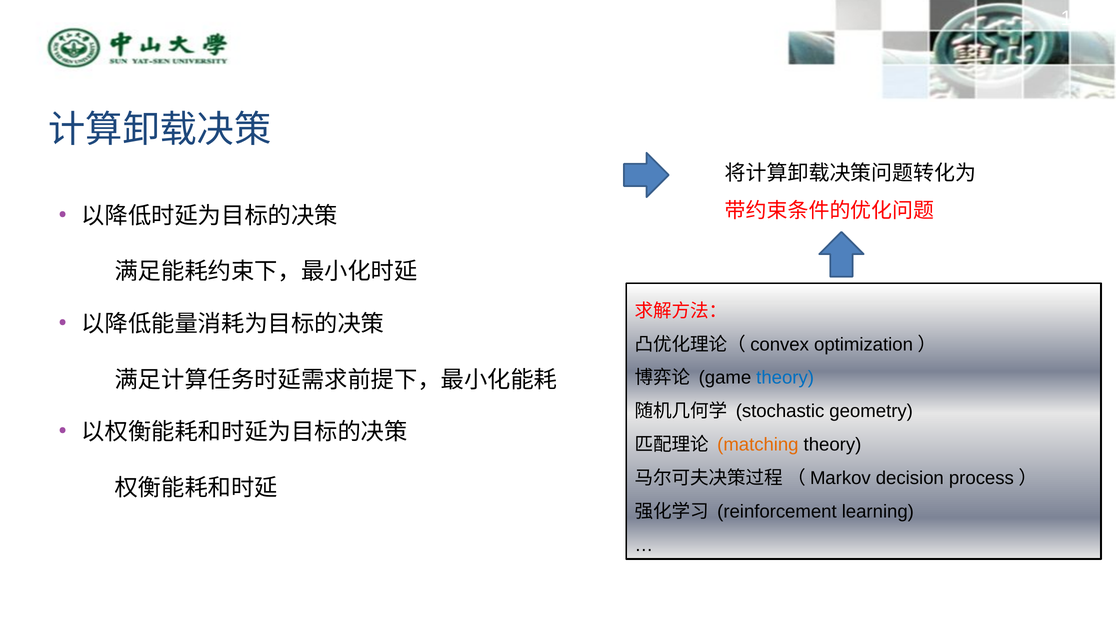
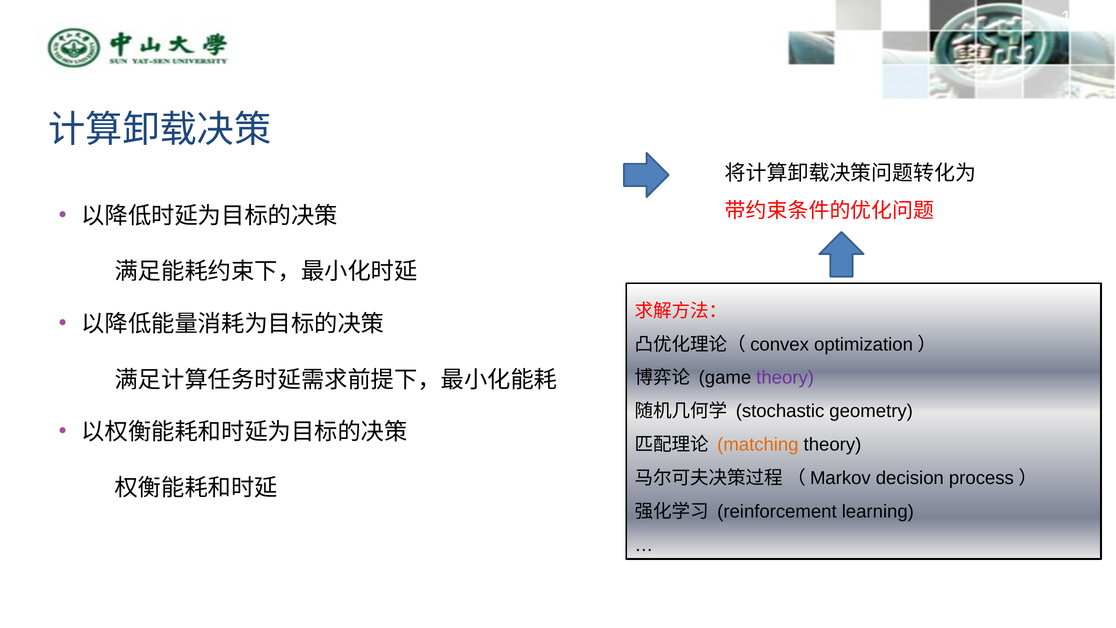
theory colour: blue -> purple (785, 378)
